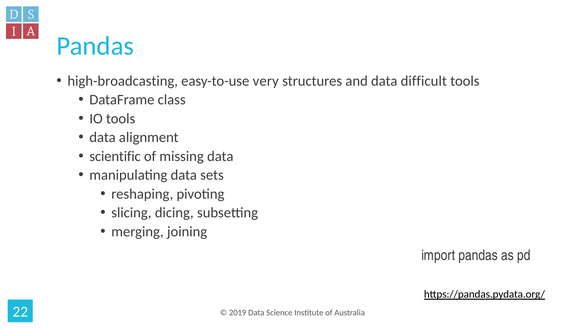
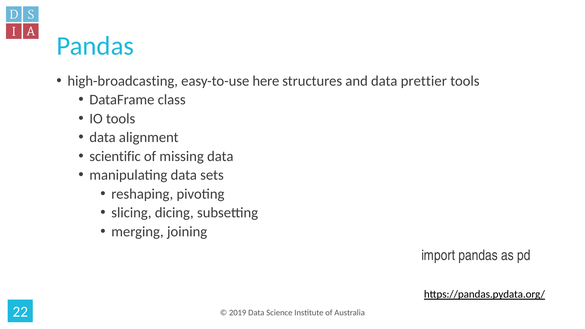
very: very -> here (266, 81)
difficult: difficult -> prettier (424, 81)
